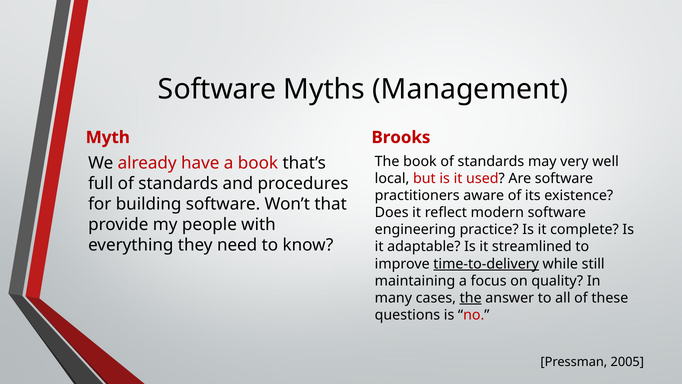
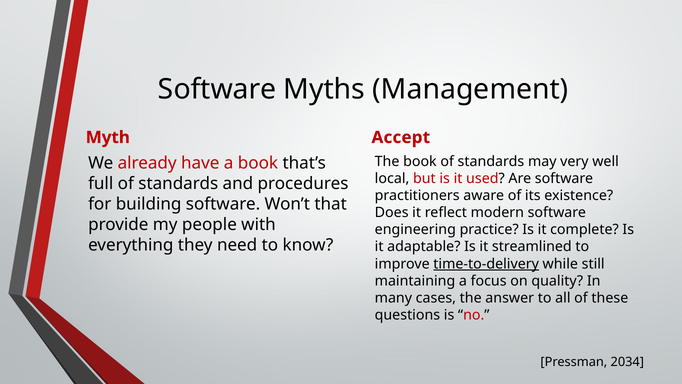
Brooks: Brooks -> Accept (401, 137)
the underline: present -> none (471, 298)
2005: 2005 -> 2034 (627, 362)
